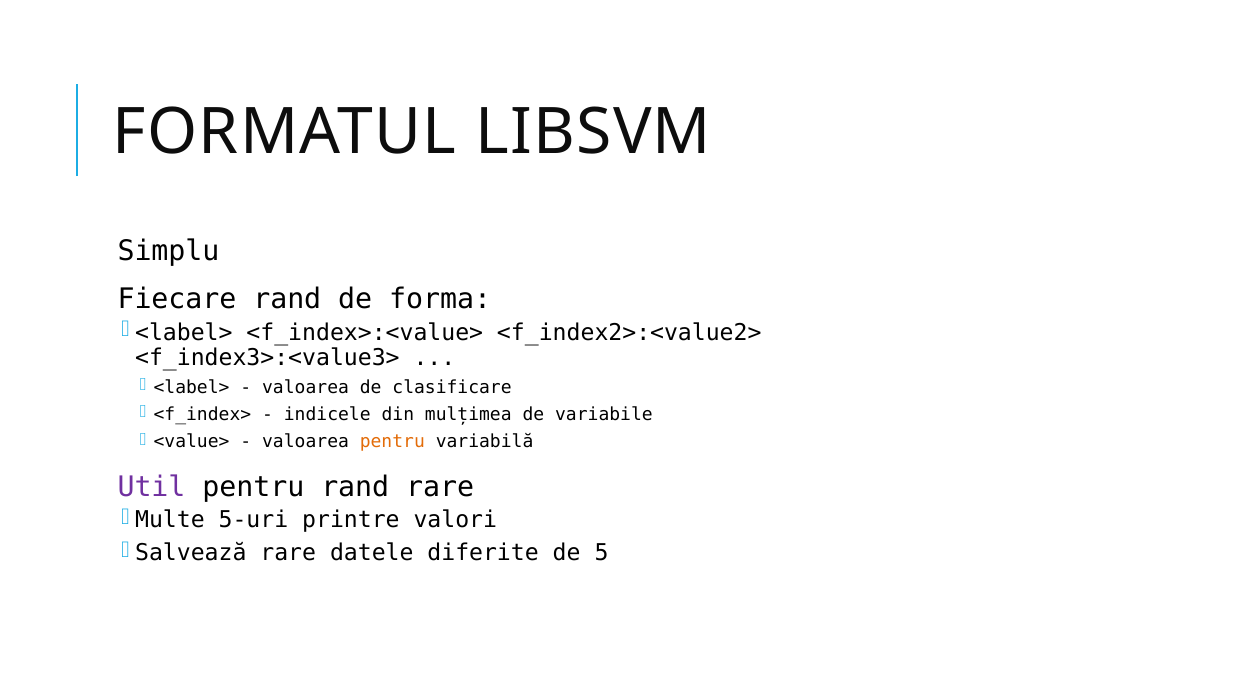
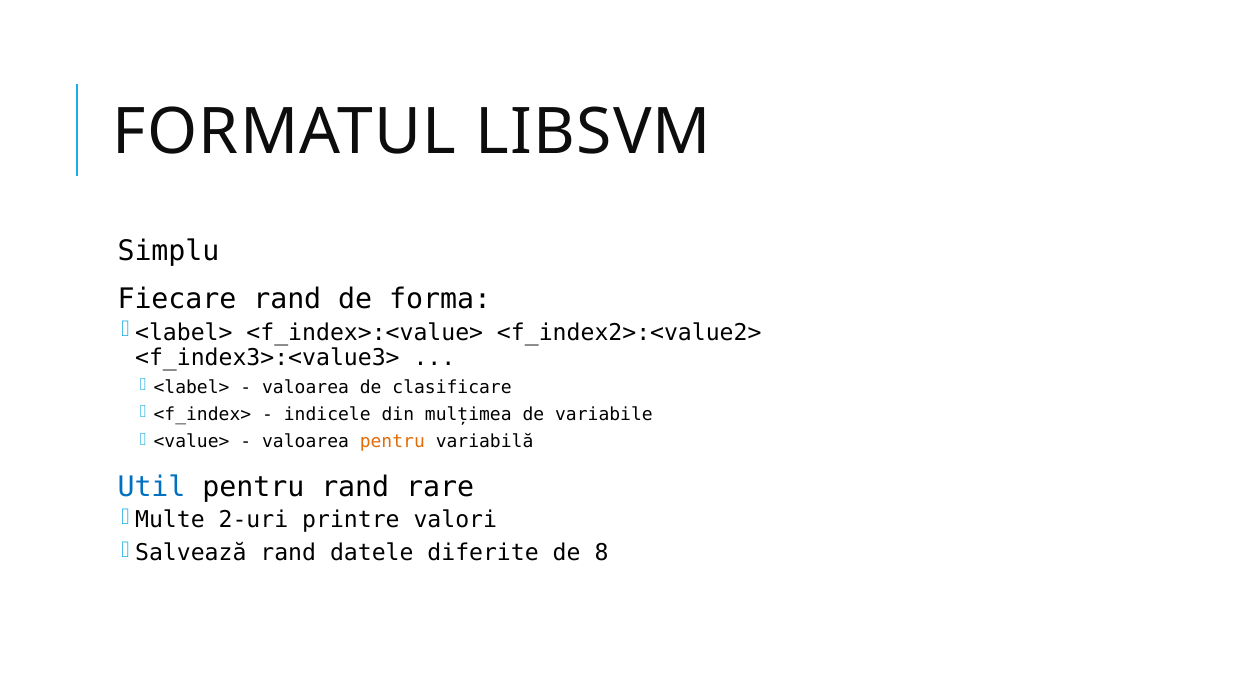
Util colour: purple -> blue (152, 487)
5-uri: 5-uri -> 2-uri (253, 520)
rare: rare -> rand (288, 553)
5: 5 -> 8 (601, 553)
